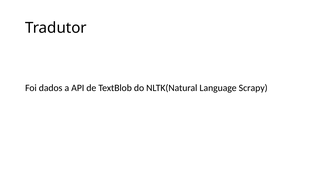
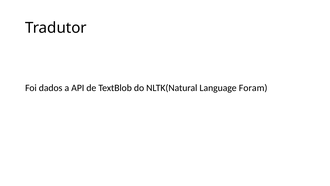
Scrapy: Scrapy -> Foram (253, 88)
